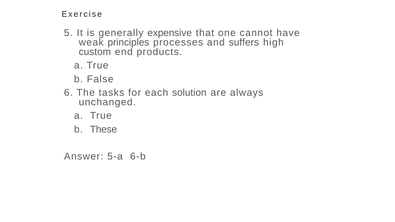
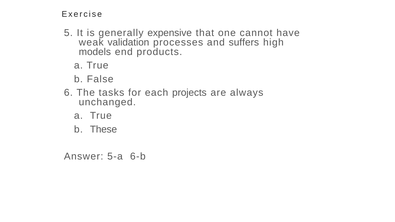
principles: principles -> validation (128, 42)
custom: custom -> models (95, 52)
solution: solution -> projects (189, 93)
